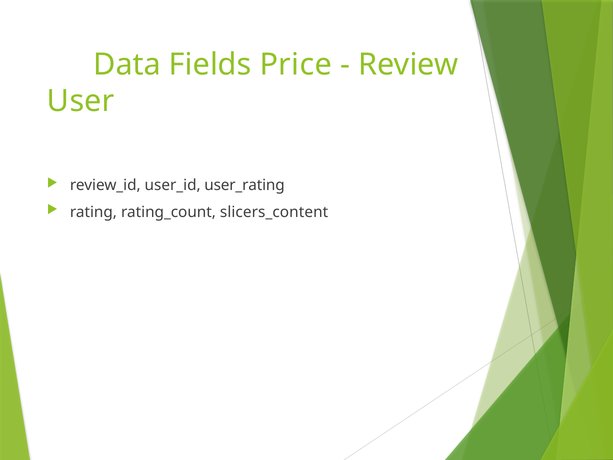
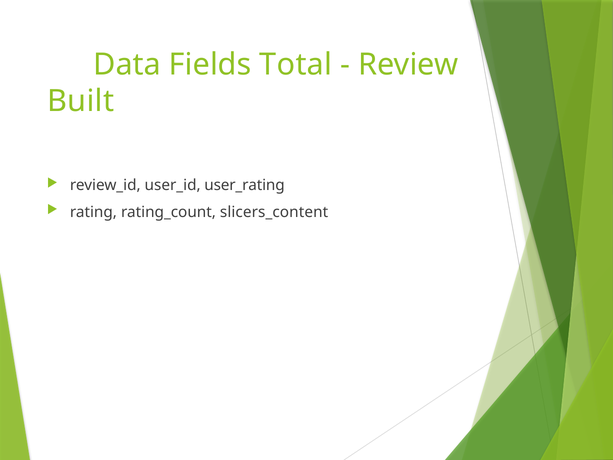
Price: Price -> Total (296, 64)
User: User -> Built (81, 101)
